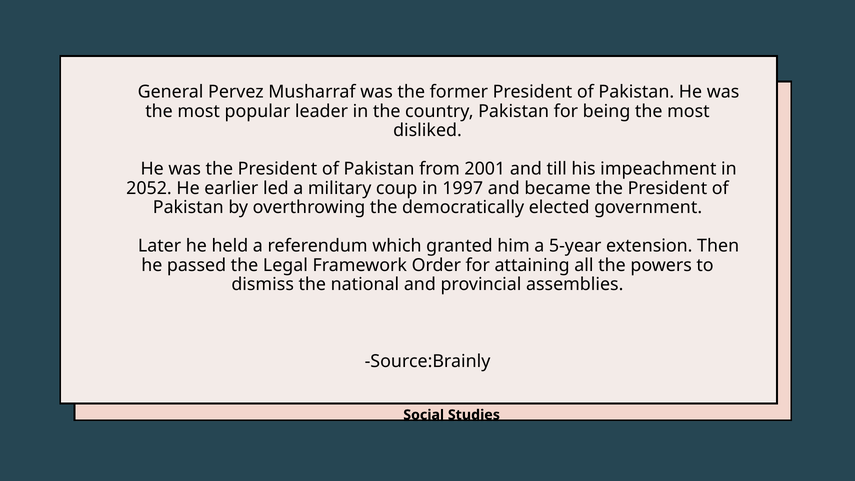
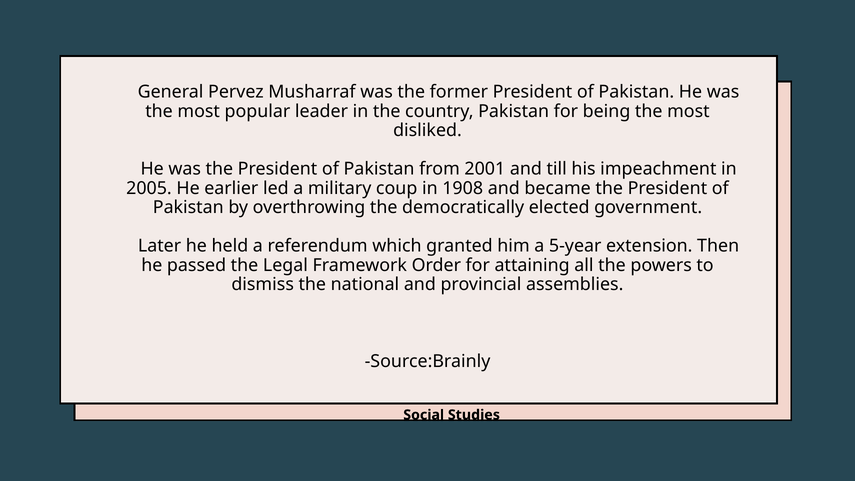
2052: 2052 -> 2005 (149, 188)
1997: 1997 -> 1908 (463, 188)
